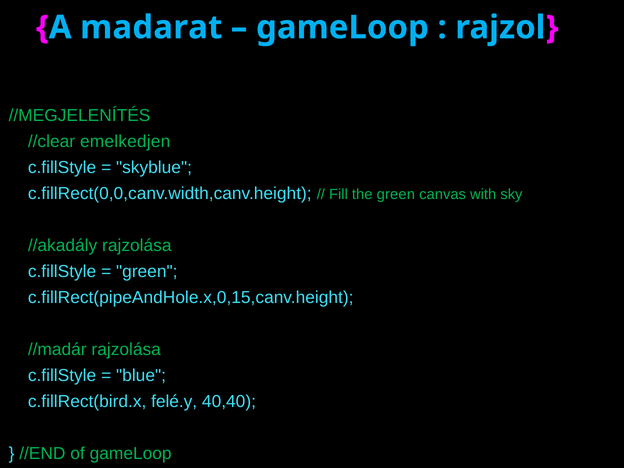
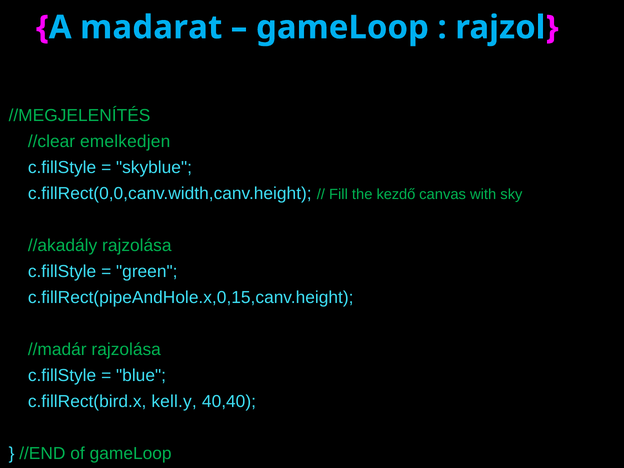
the green: green -> kezdő (396, 194)
felé.y: felé.y -> kell.y (174, 401)
